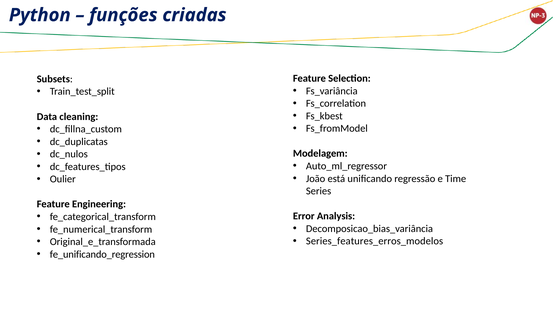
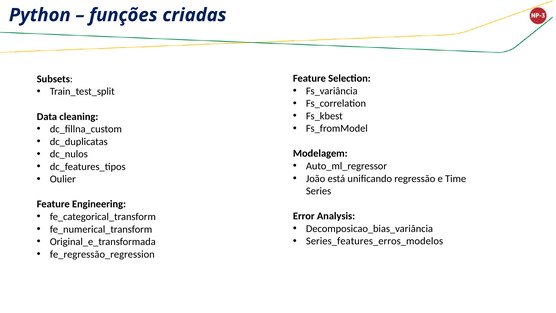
fe_unificando_regression: fe_unificando_regression -> fe_regressão_regression (102, 254)
